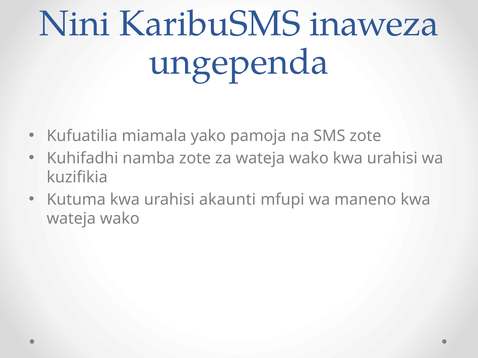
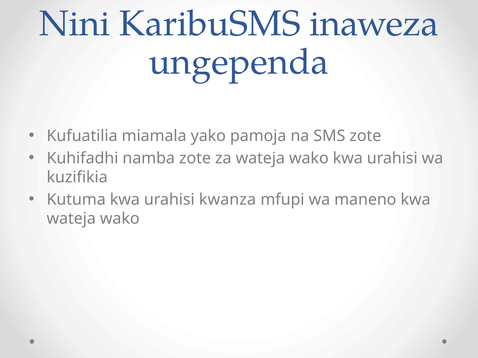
akaunti: akaunti -> kwanza (227, 200)
